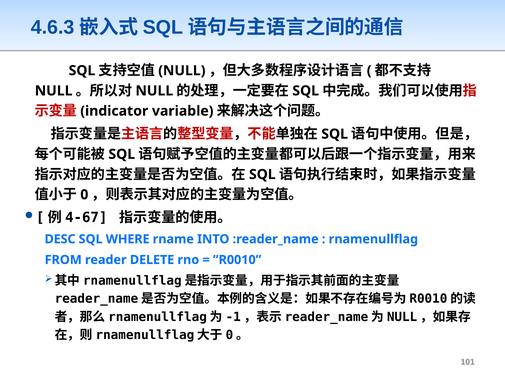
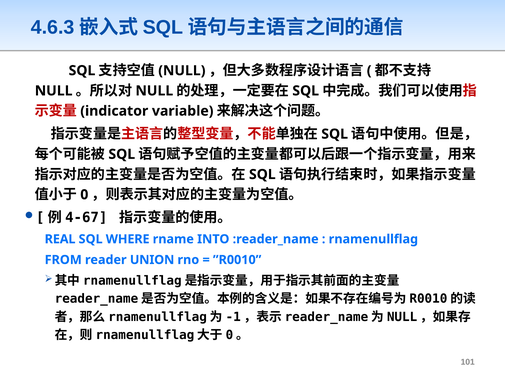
DESC: DESC -> REAL (60, 239)
DELETE: DELETE -> UNION (152, 260)
